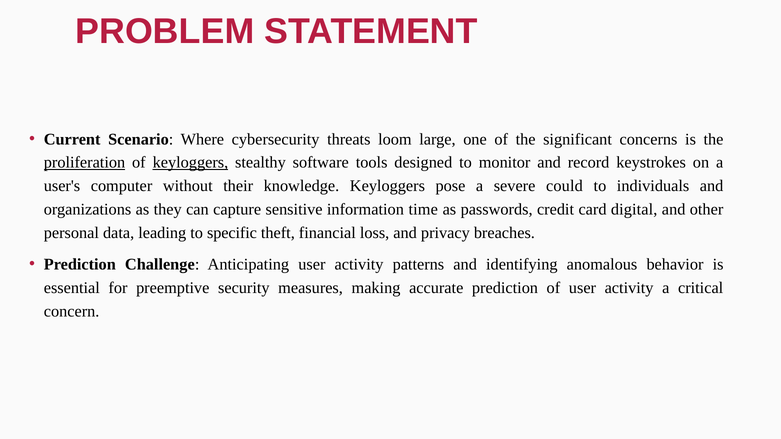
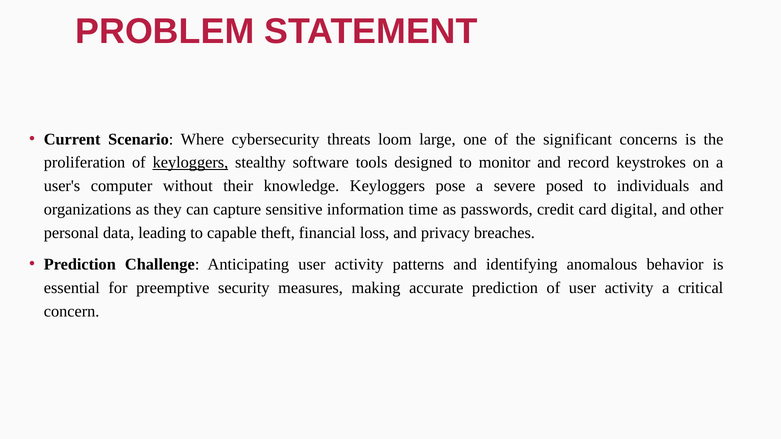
proliferation underline: present -> none (84, 163)
could: could -> posed (565, 186)
specific: specific -> capable (232, 233)
